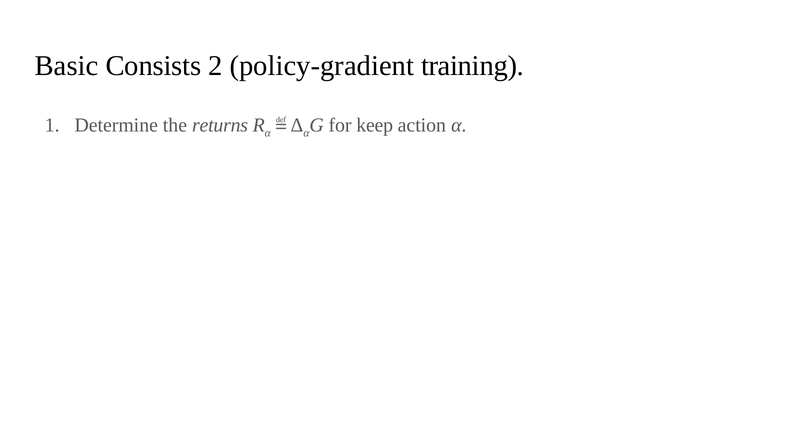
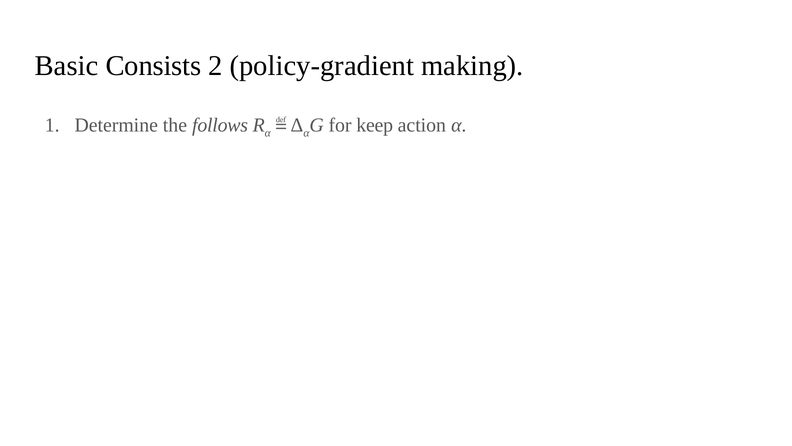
training: training -> making (472, 66)
returns: returns -> follows (220, 125)
